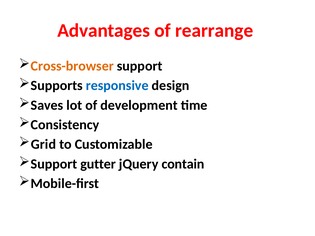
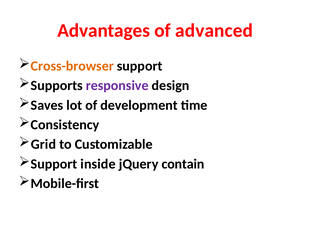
rearrange: rearrange -> advanced (214, 30)
responsive colour: blue -> purple (117, 86)
gutter: gutter -> inside (98, 164)
